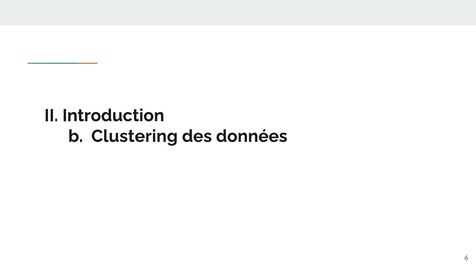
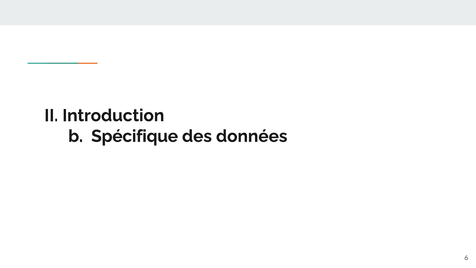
Clustering: Clustering -> Spécifique (135, 136)
